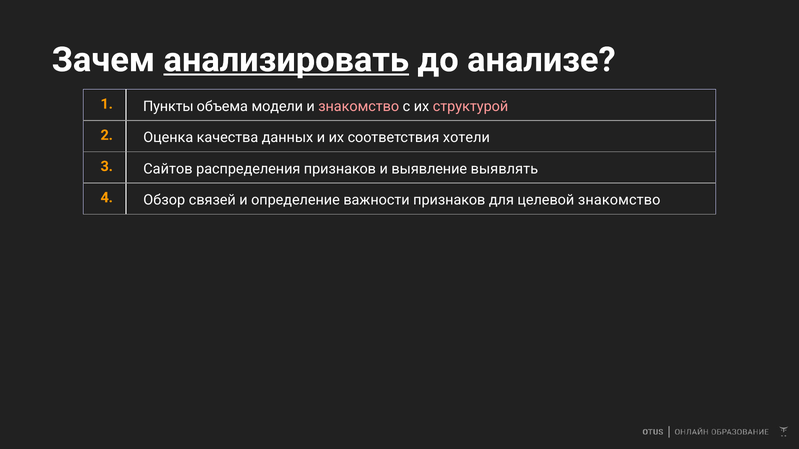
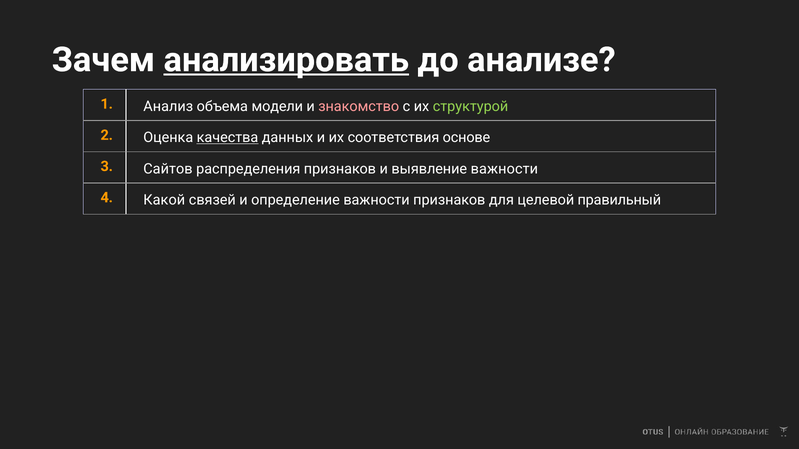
Пункты: Пункты -> Анализ (168, 106)
структурой colour: pink -> light green (471, 106)
качества underline: none -> present (228, 138)
хотели: хотели -> основе (467, 138)
выявление выявлять: выявлять -> важности (504, 169)
Обзор: Обзор -> Какой (164, 200)
целевой знакомство: знакомство -> правильный (619, 200)
